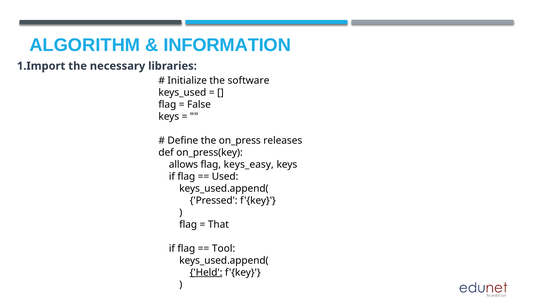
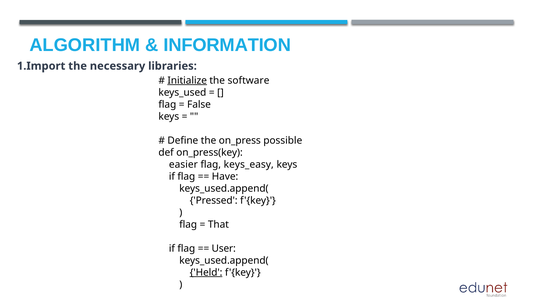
Initialize underline: none -> present (187, 80)
releases: releases -> possible (283, 140)
allows: allows -> easier (183, 164)
Used: Used -> Have (225, 176)
Tool: Tool -> User (224, 248)
